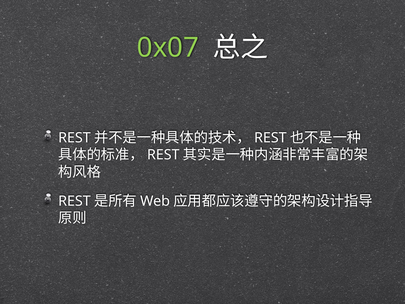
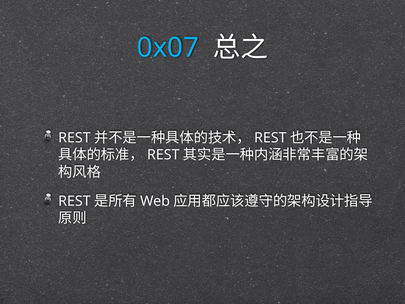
0x07 colour: light green -> light blue (168, 48)
